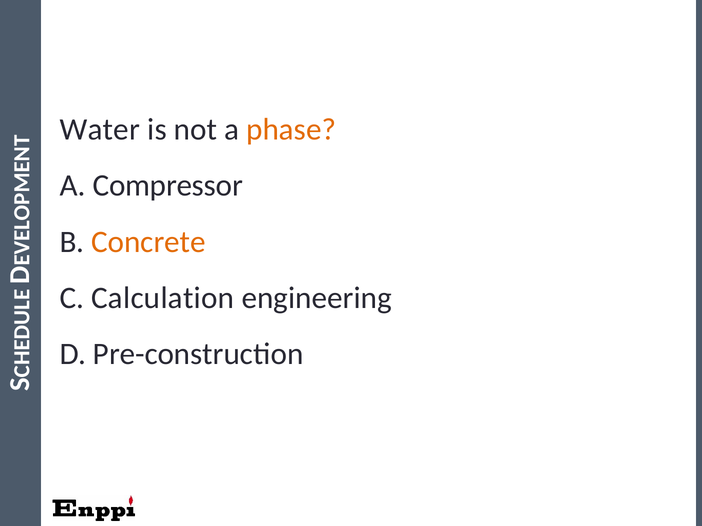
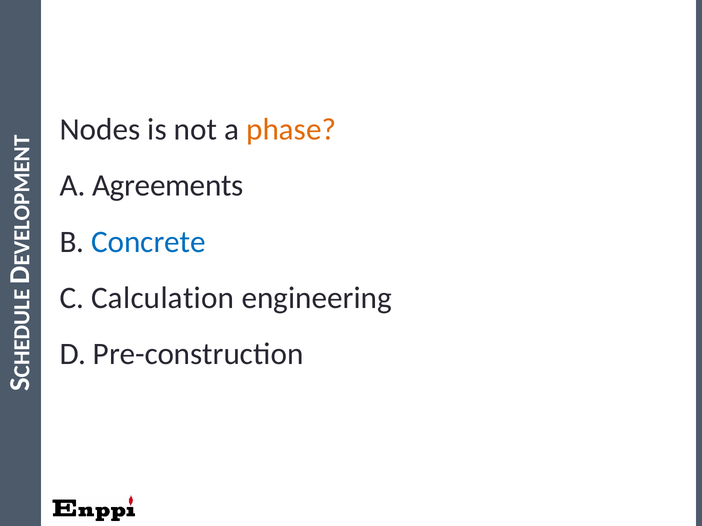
Water: Water -> Nodes (100, 130)
Compressor: Compressor -> Agreements (168, 186)
Concrete colour: orange -> blue (148, 242)
